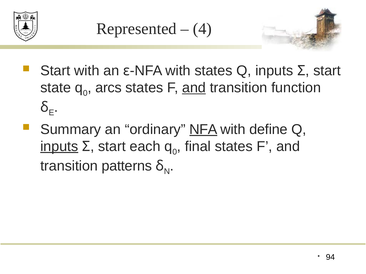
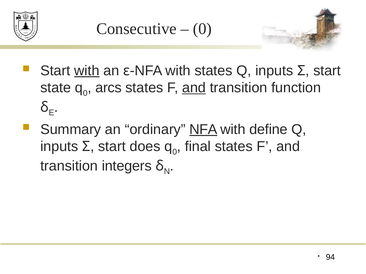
Represented: Represented -> Consecutive (136, 29)
4: 4 -> 0 (202, 29)
with underline: none -> present (87, 71)
inputs underline: present -> none (59, 147)
each: each -> does (145, 147)
patterns: patterns -> integers (127, 166)
